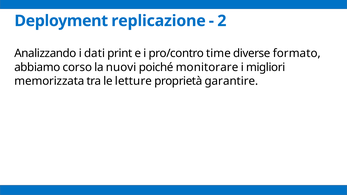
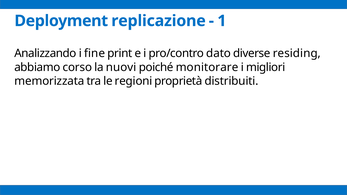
2: 2 -> 1 (222, 21)
dati: dati -> fine (95, 53)
time: time -> dato (219, 53)
formato: formato -> residing (297, 53)
letture: letture -> regioni (134, 81)
garantire: garantire -> distribuiti (232, 81)
